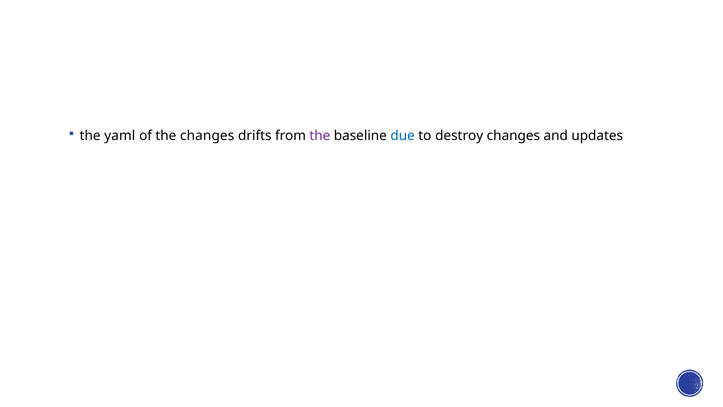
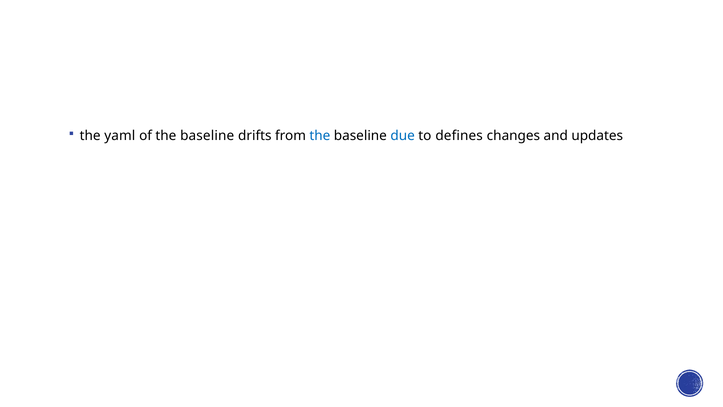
of the changes: changes -> baseline (207, 136)
the colour: purple -> blue (320, 136)
destroy: destroy -> defines (459, 136)
